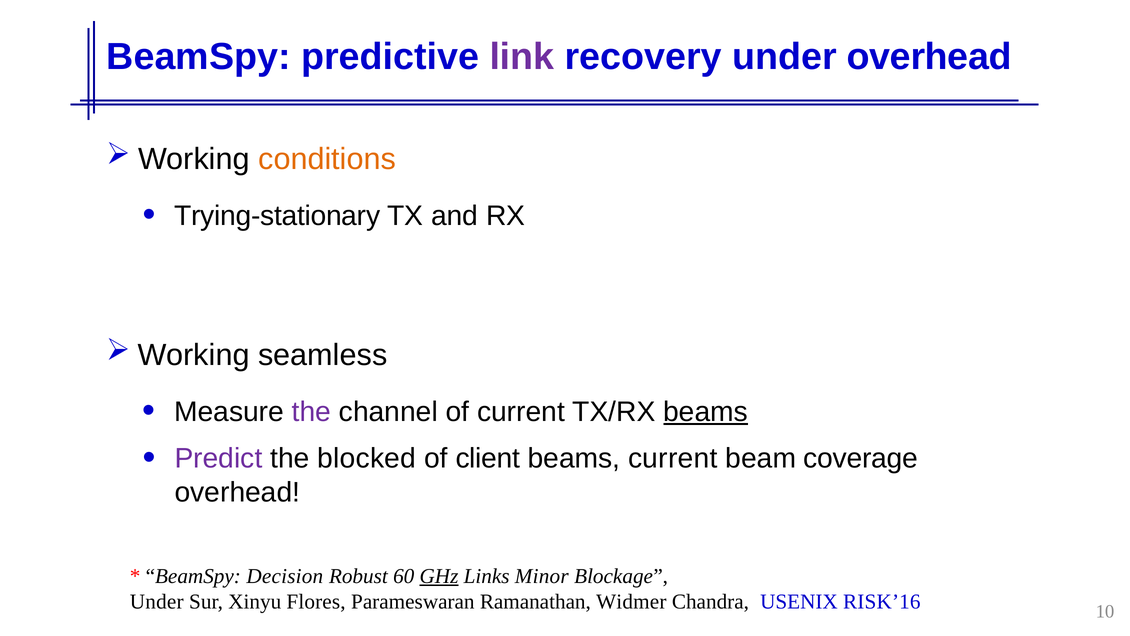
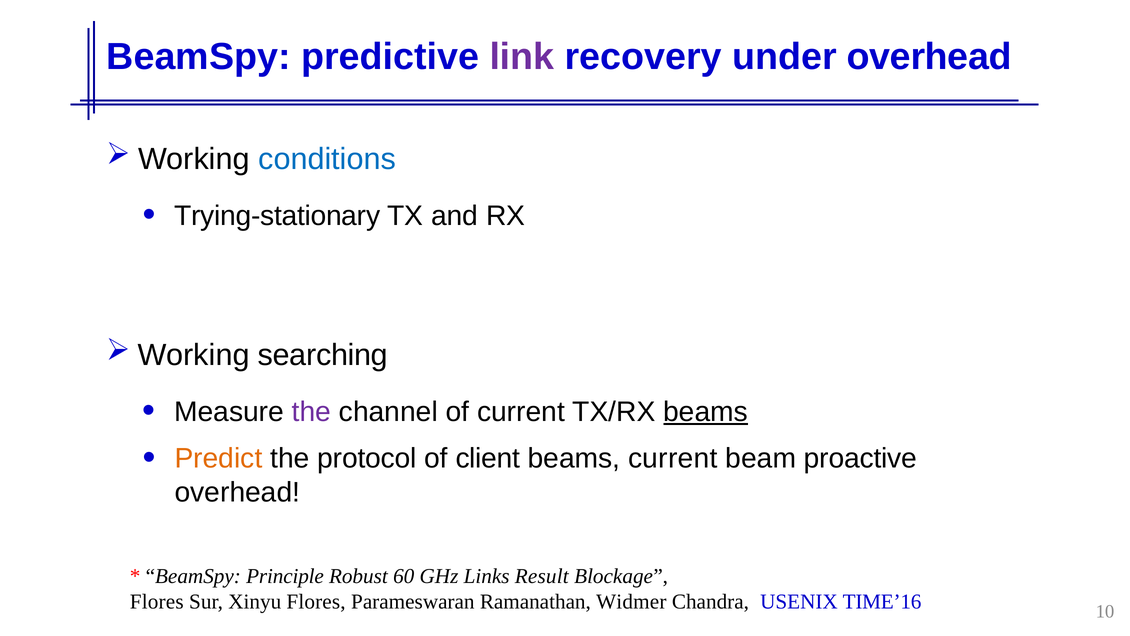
conditions colour: orange -> blue (327, 159)
seamless: seamless -> searching (323, 355)
Predict colour: purple -> orange (218, 458)
blocked: blocked -> protocol (367, 458)
coverage: coverage -> proactive (861, 458)
Decision: Decision -> Principle (285, 576)
GHz underline: present -> none (439, 576)
Minor: Minor -> Result (542, 576)
Under: Under -> Flores (157, 601)
RISK’16: RISK’16 -> TIME’16 (882, 601)
